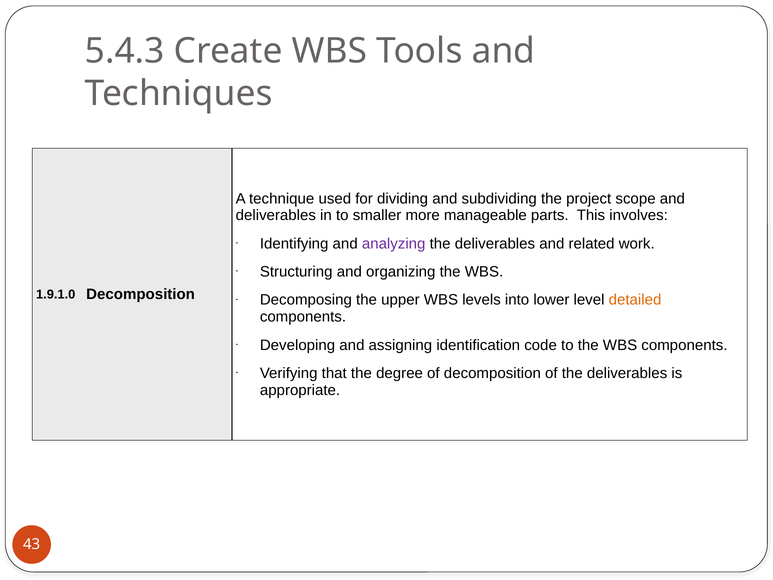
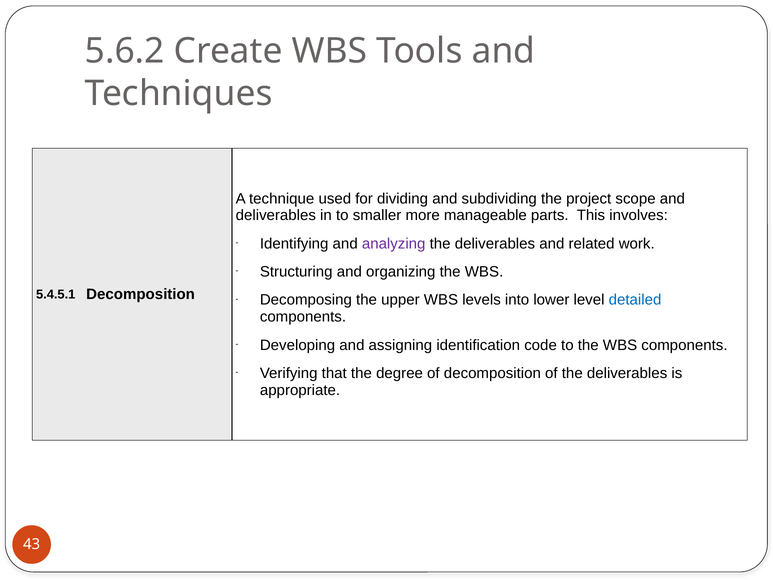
5.4.3: 5.4.3 -> 5.6.2 (125, 51)
1.9.1.0: 1.9.1.0 -> 5.4.5.1 (56, 294)
detailed colour: orange -> blue (635, 300)
